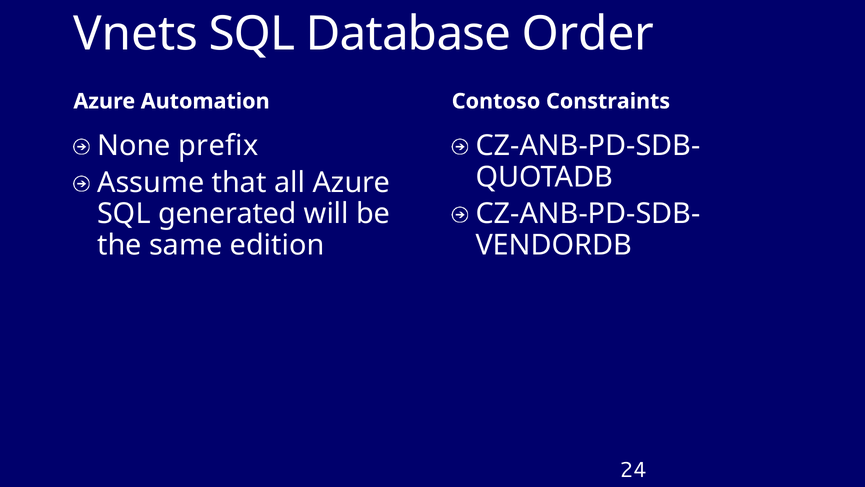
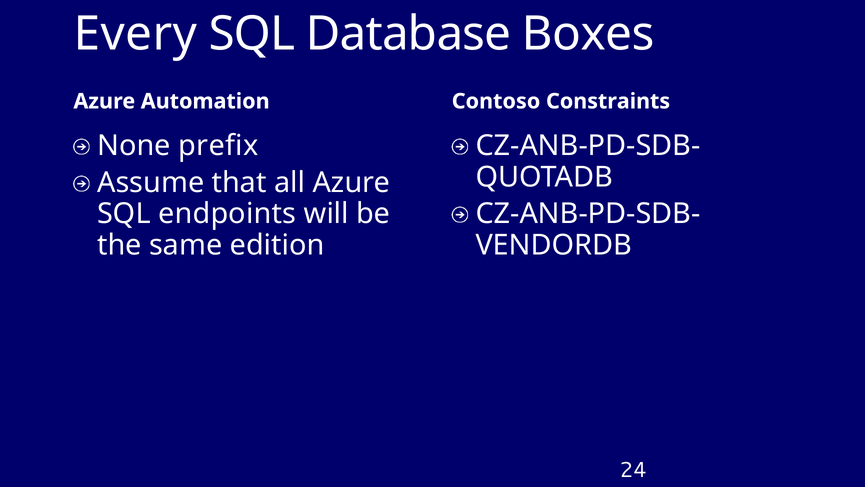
Vnets: Vnets -> Every (135, 34)
Order: Order -> Boxes (588, 34)
generated: generated -> endpoints (227, 214)
